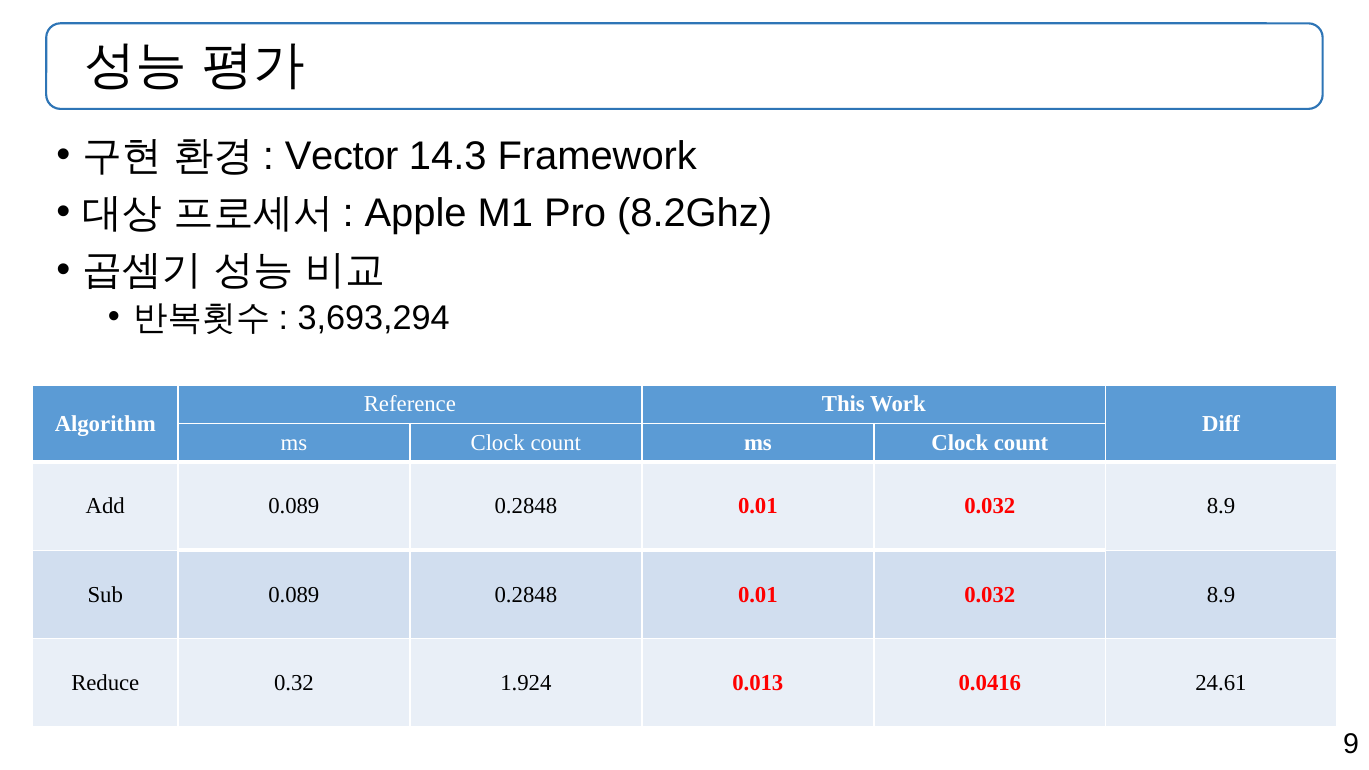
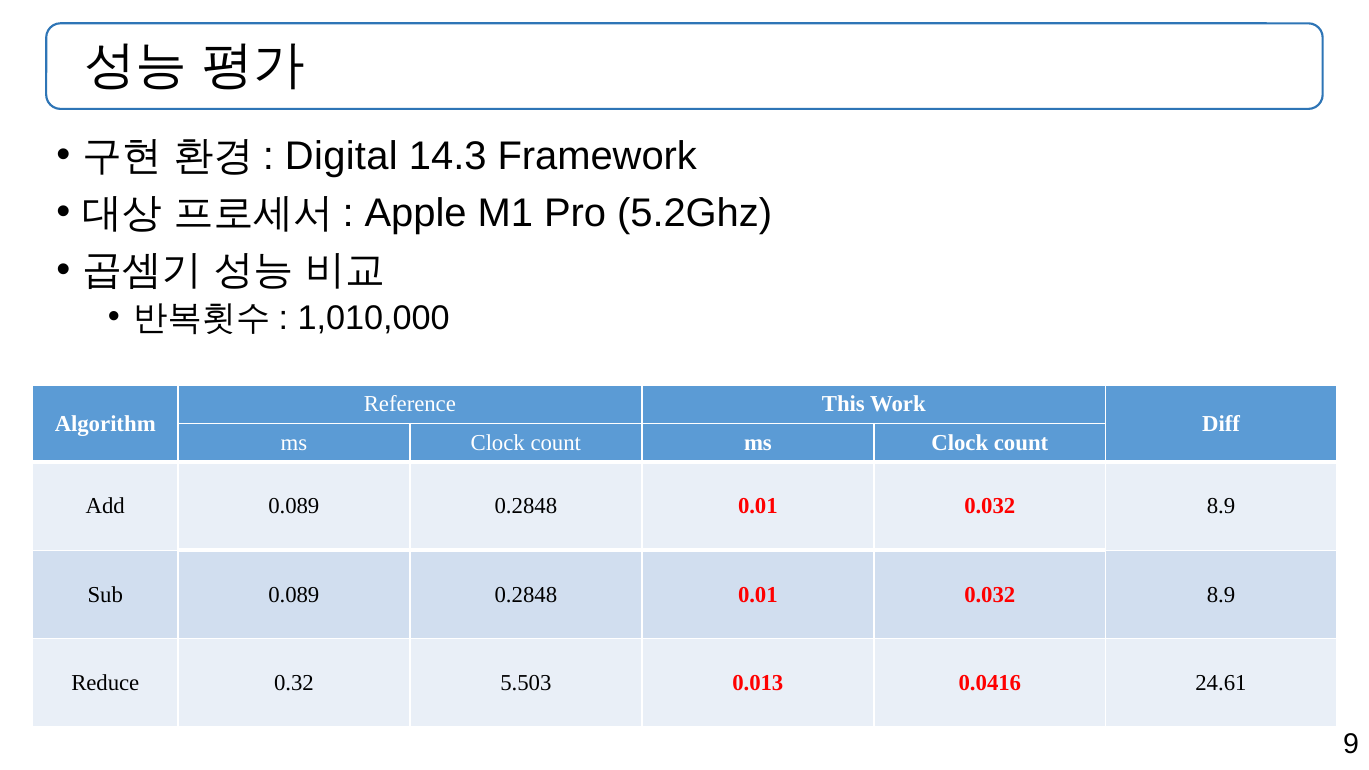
Vector: Vector -> Digital (341, 156)
8.2Ghz: 8.2Ghz -> 5.2Ghz (695, 213)
3,693,294: 3,693,294 -> 1,010,000 (374, 318)
1.924: 1.924 -> 5.503 (526, 683)
